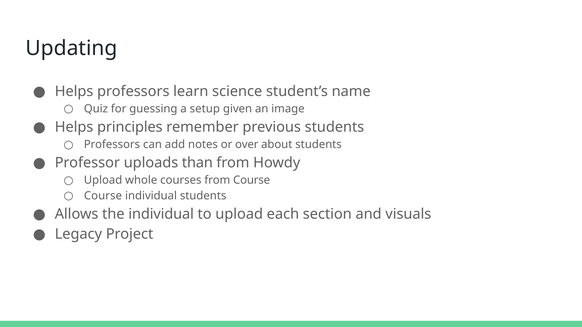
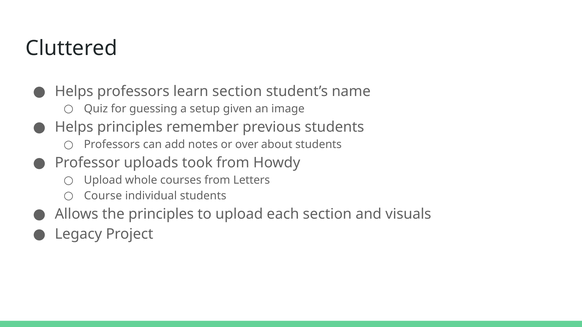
Updating: Updating -> Cluttered (72, 48)
learn science: science -> section (237, 92)
than: than -> took (197, 163)
from Course: Course -> Letters (252, 180)
the individual: individual -> principles (161, 214)
